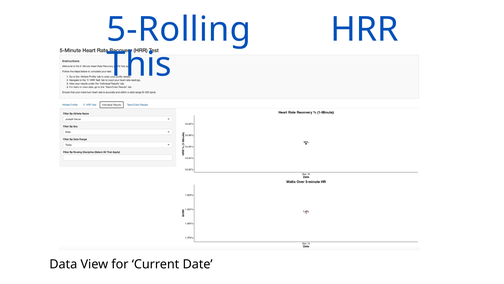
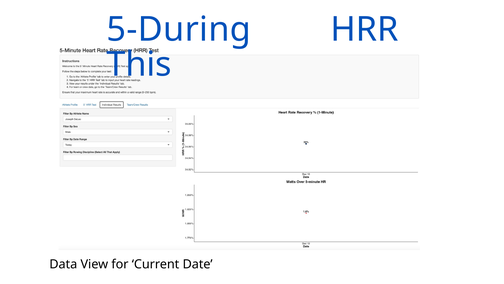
5-Rolling: 5-Rolling -> 5-During (179, 29)
